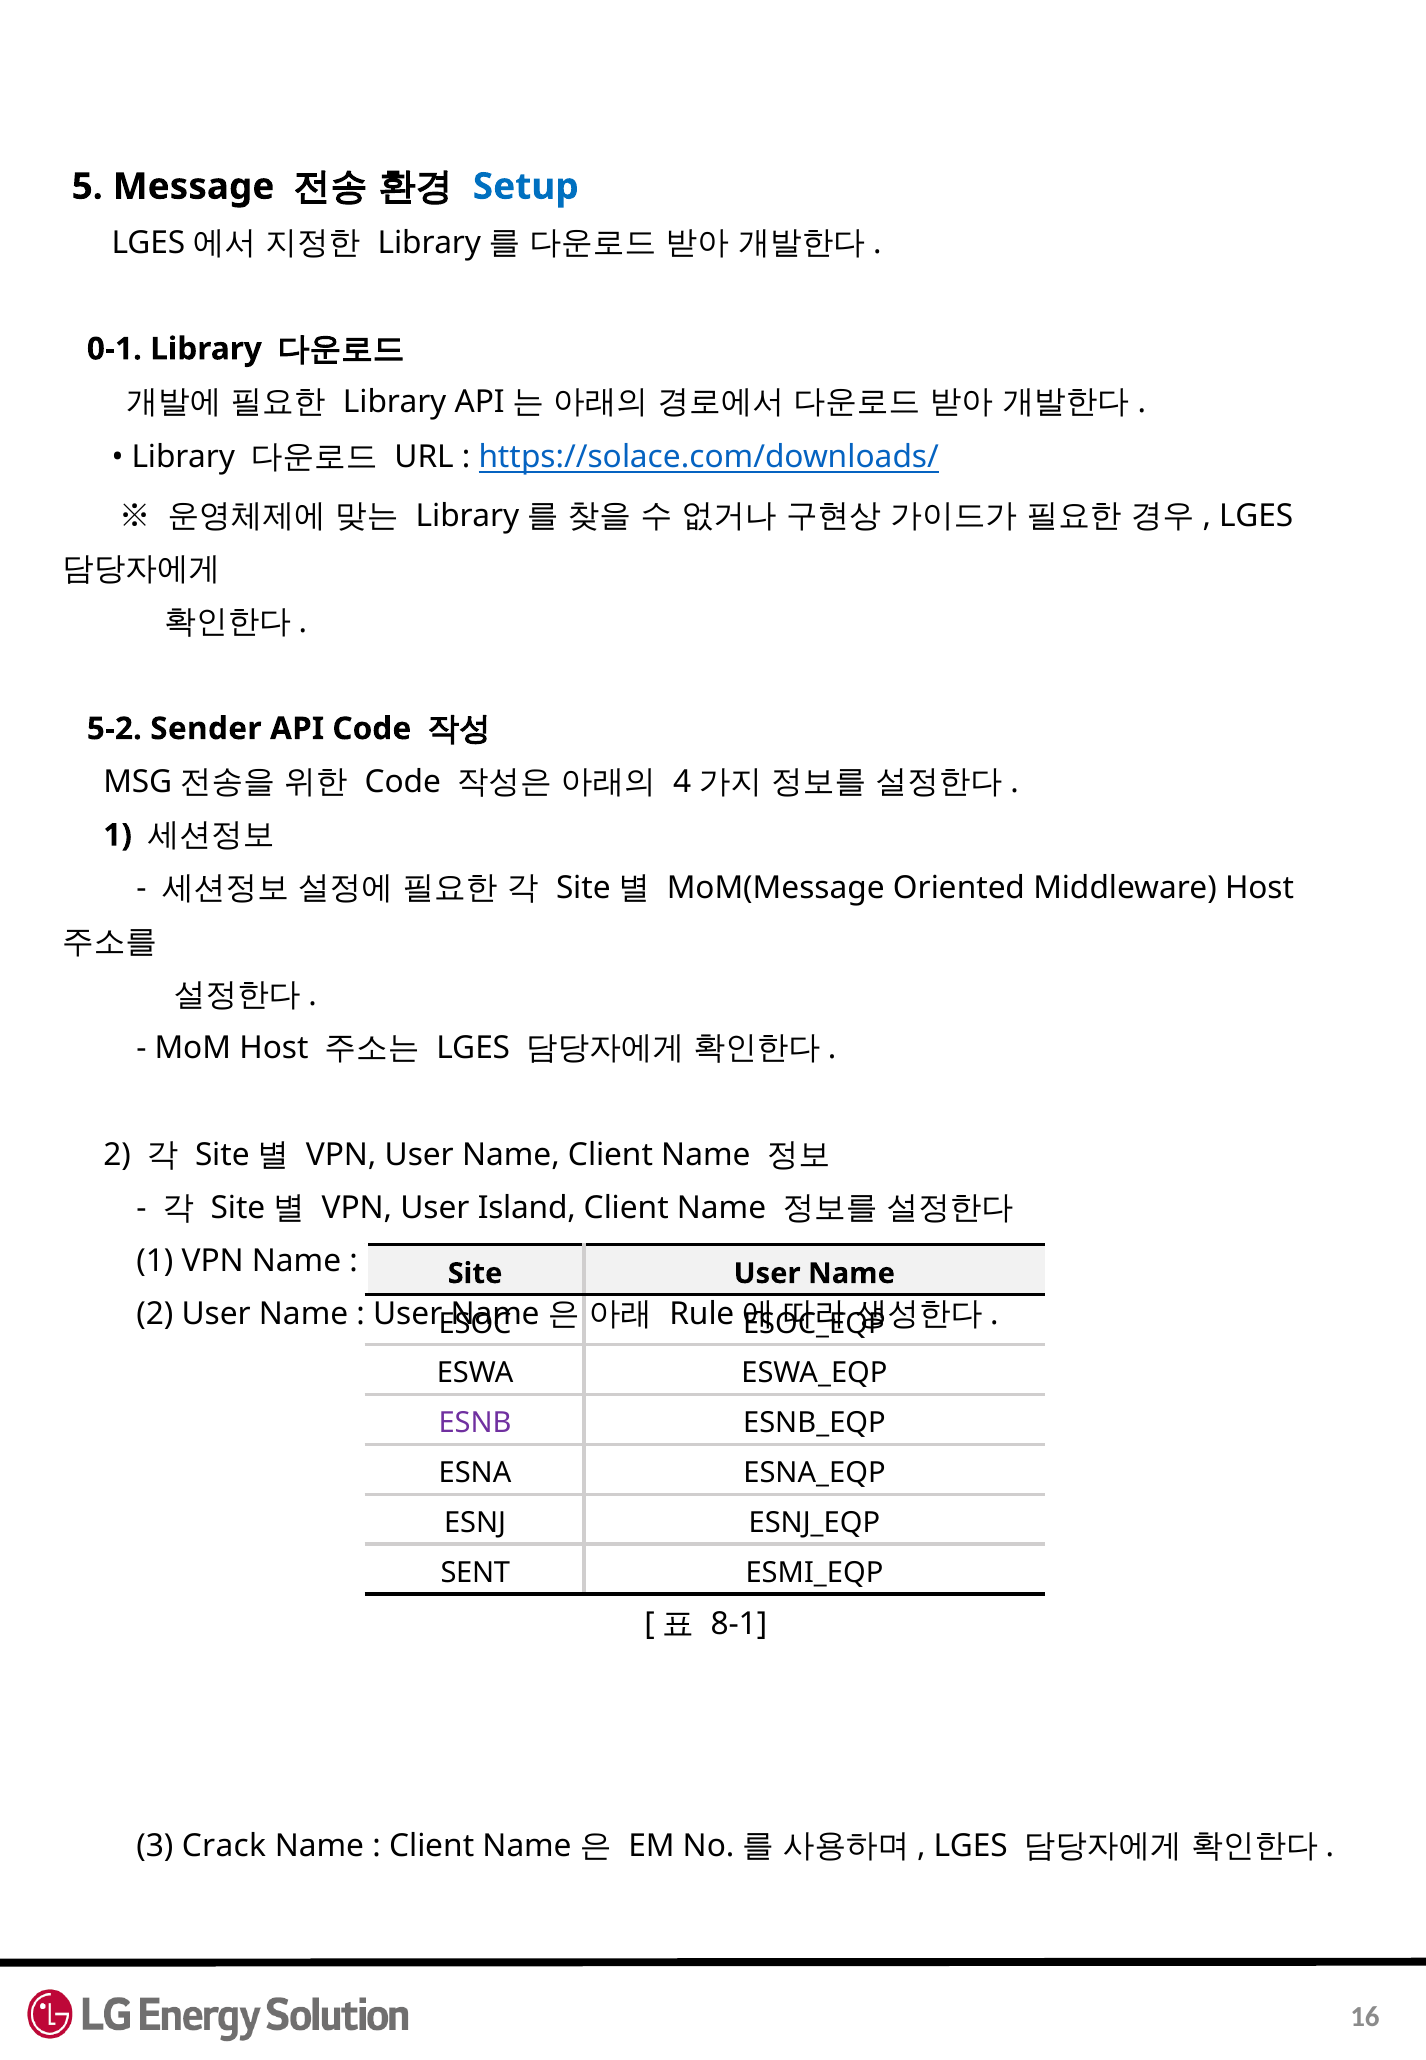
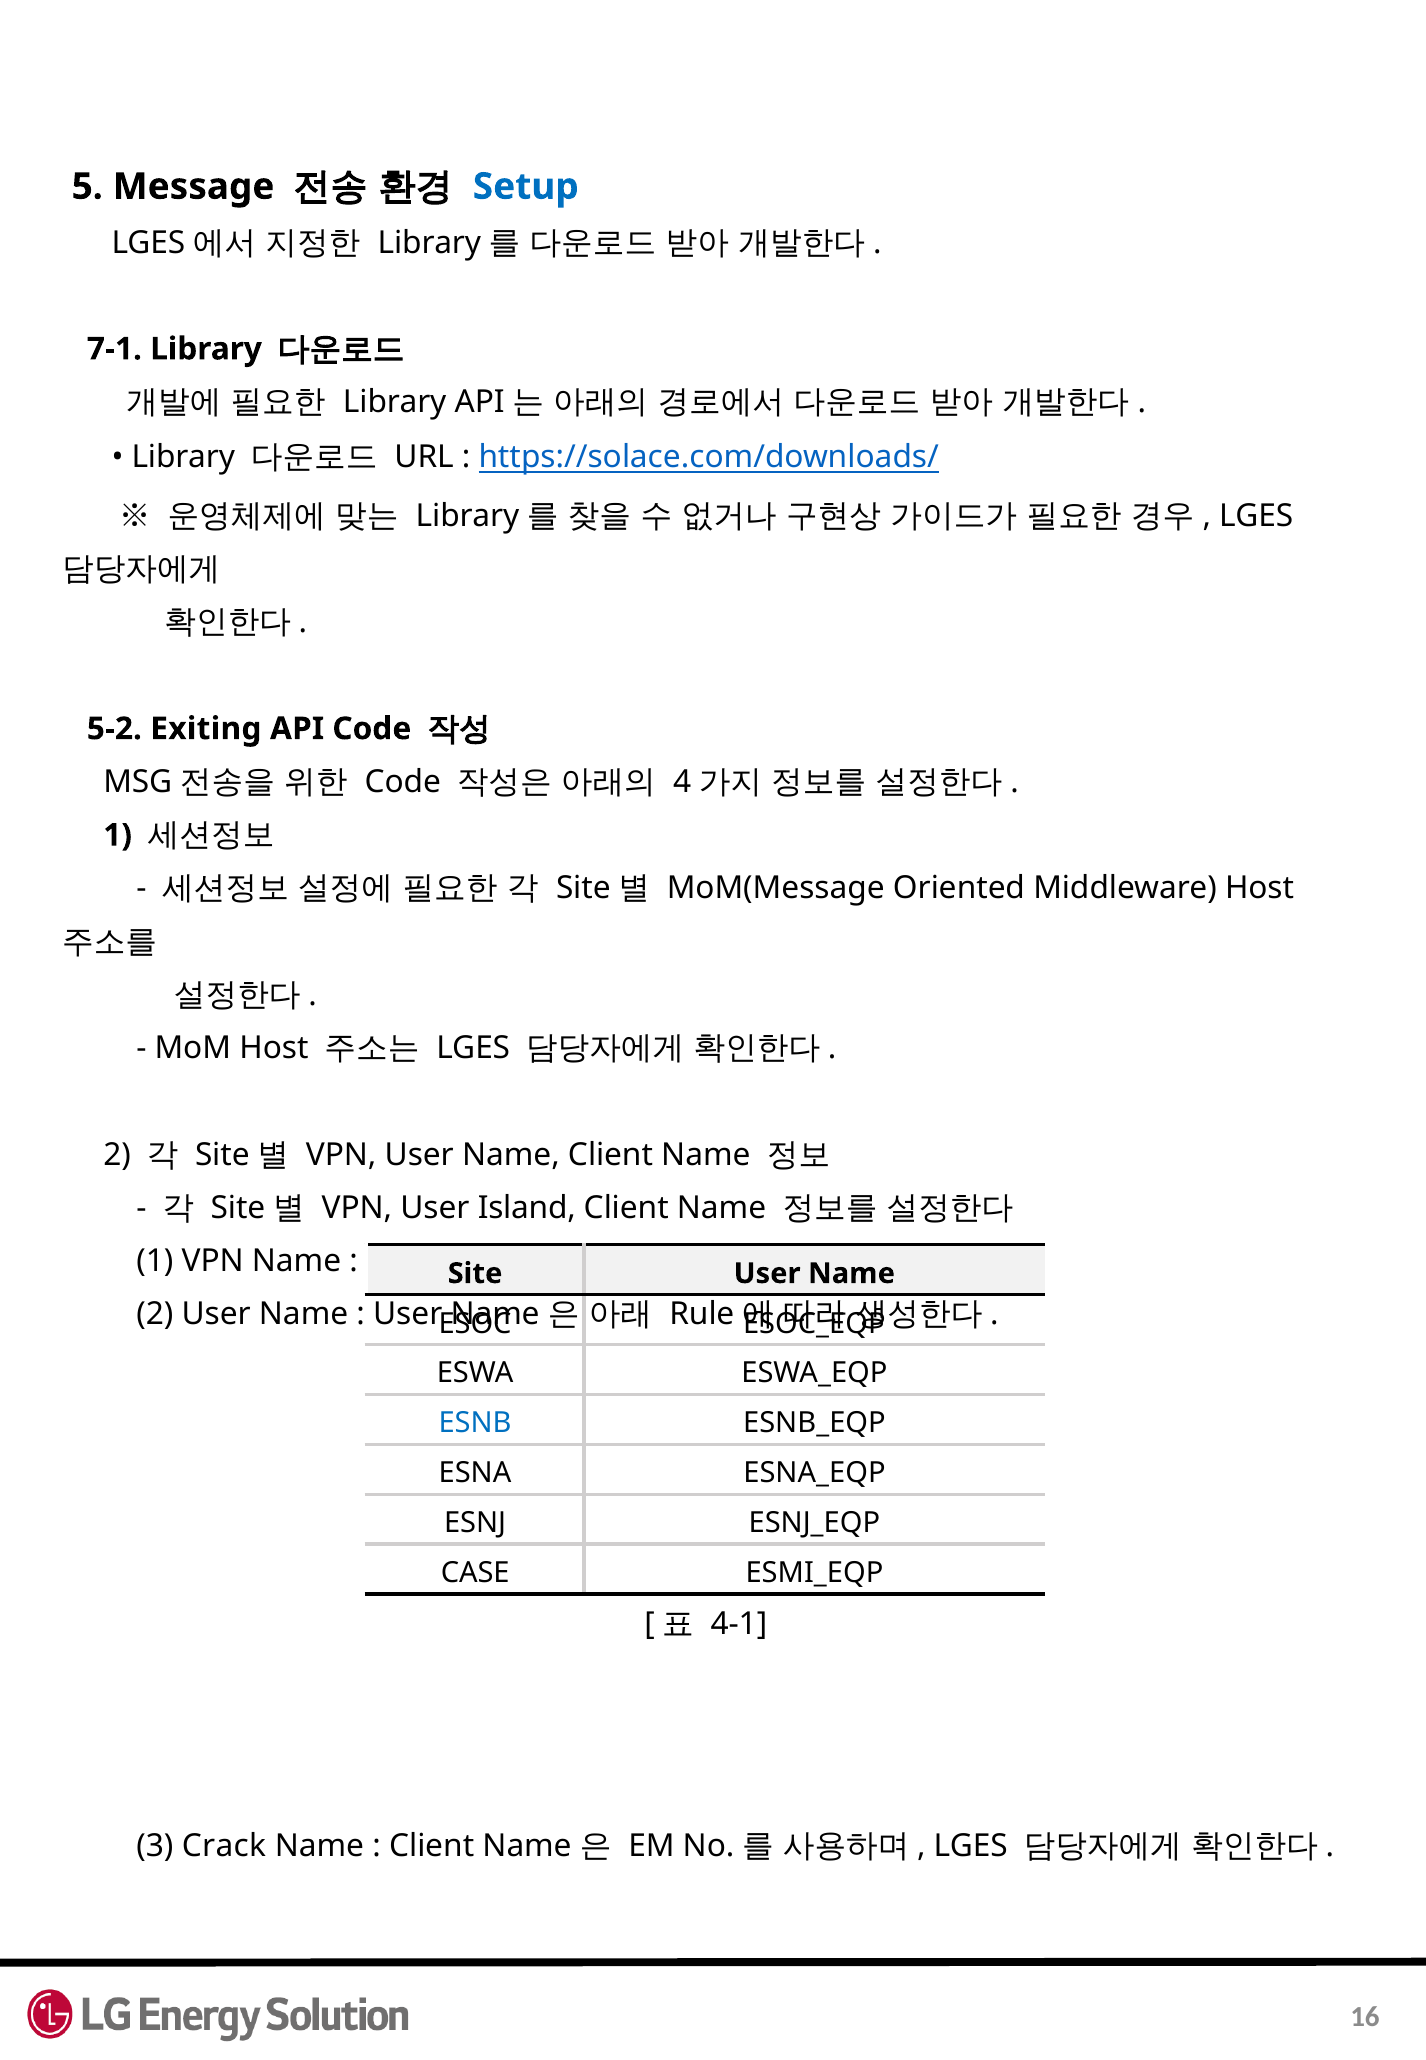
0-1: 0-1 -> 7-1 (114, 349)
Sender: Sender -> Exiting (206, 729)
ESNB colour: purple -> blue (475, 1423)
SENT: SENT -> CASE (475, 1573)
8-1: 8-1 -> 4-1 (739, 1624)
